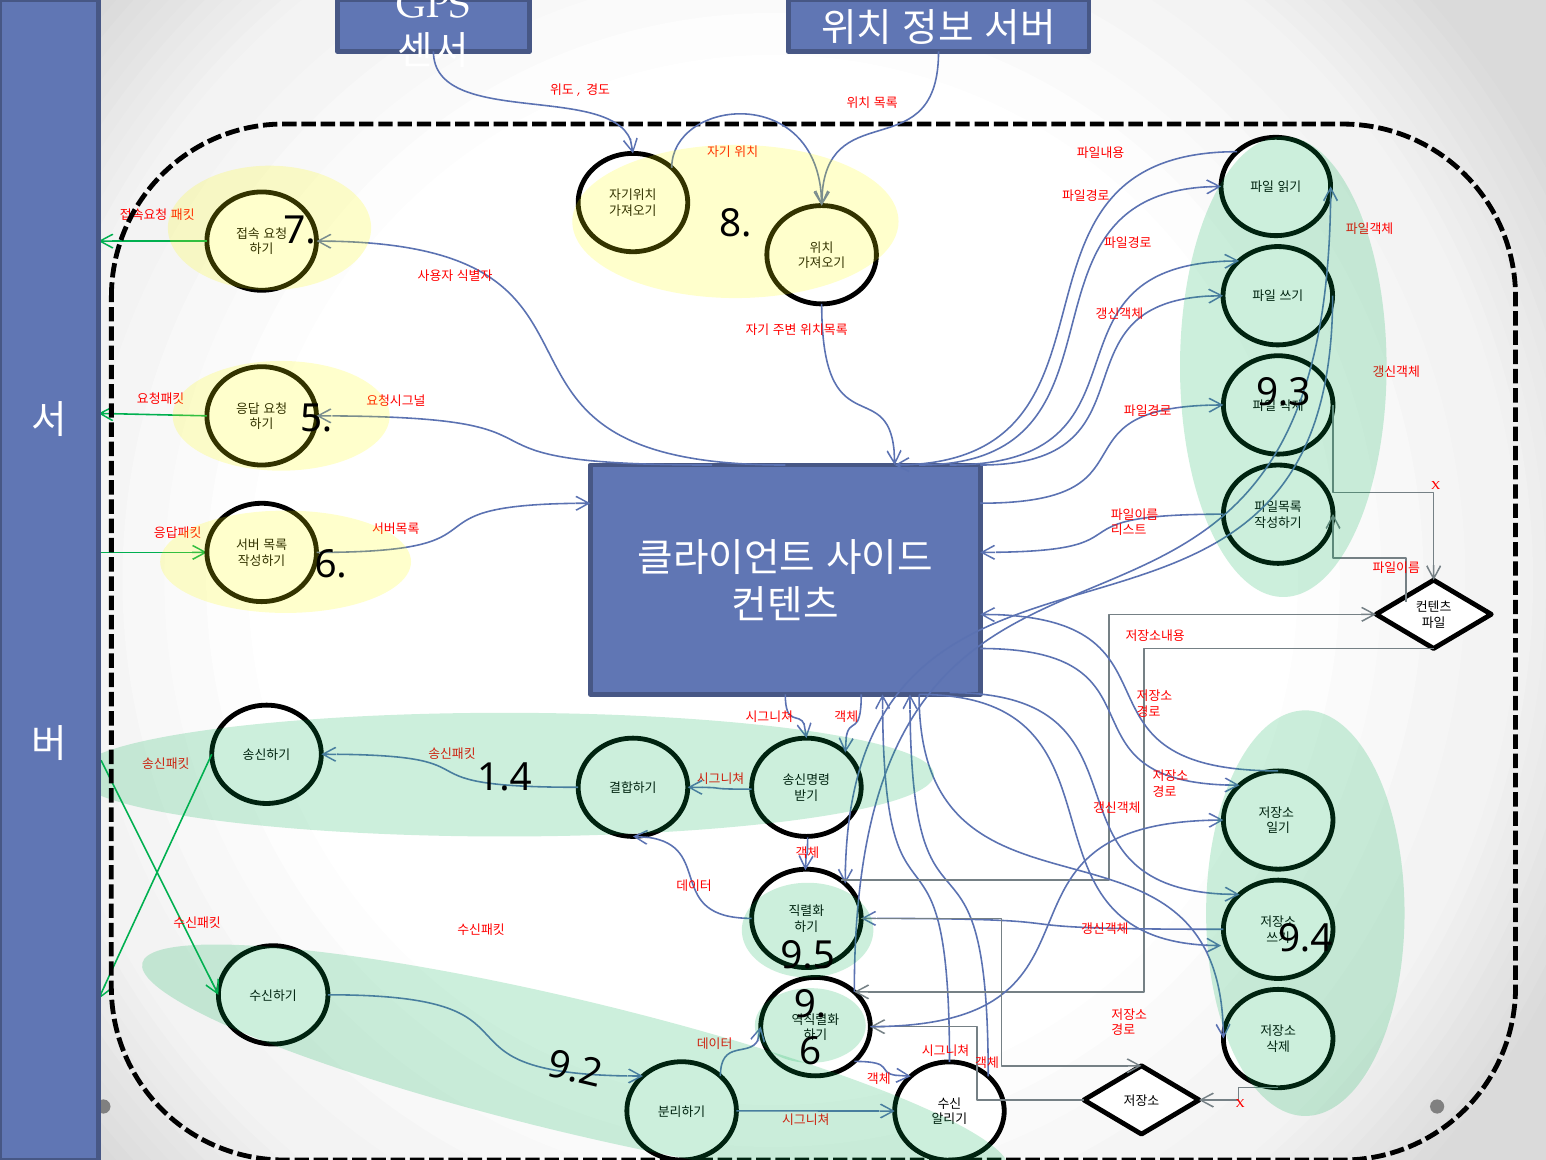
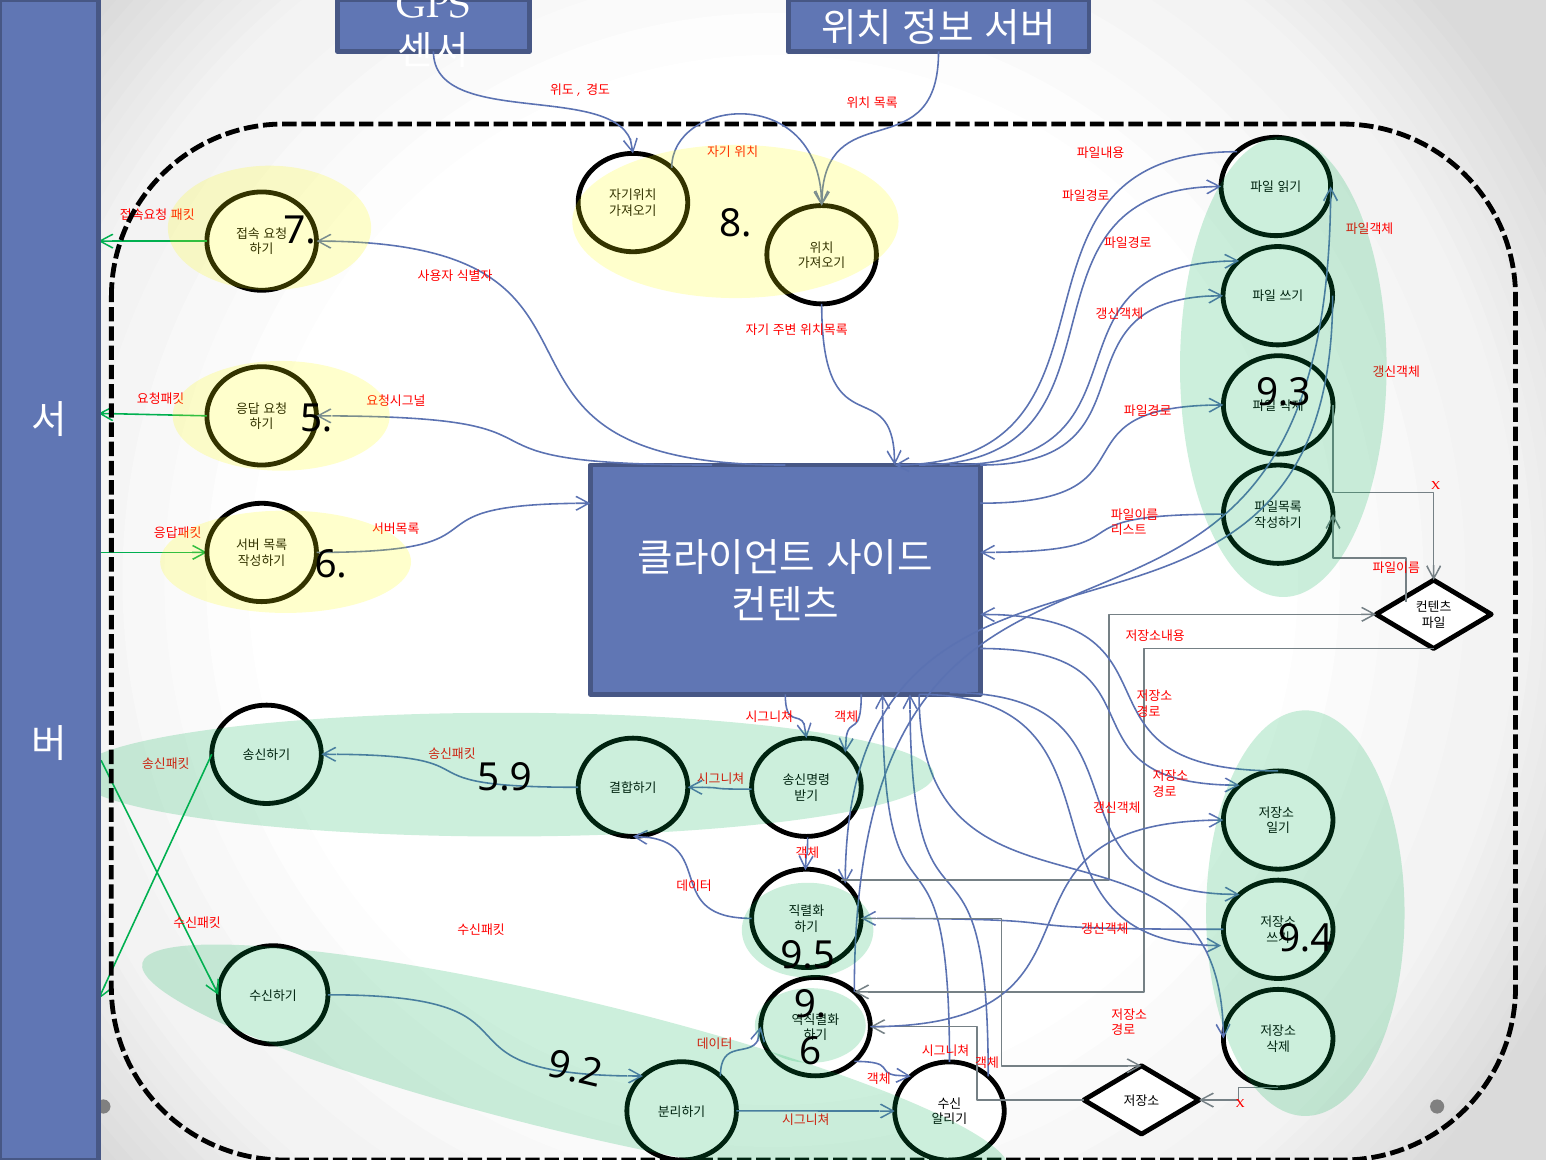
1.4: 1.4 -> 5.9 (504, 777)
